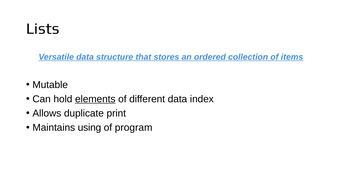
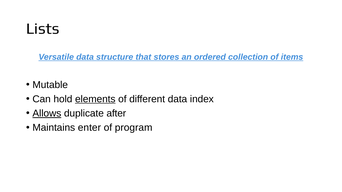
Allows underline: none -> present (47, 114)
print: print -> after (116, 114)
using: using -> enter (89, 128)
